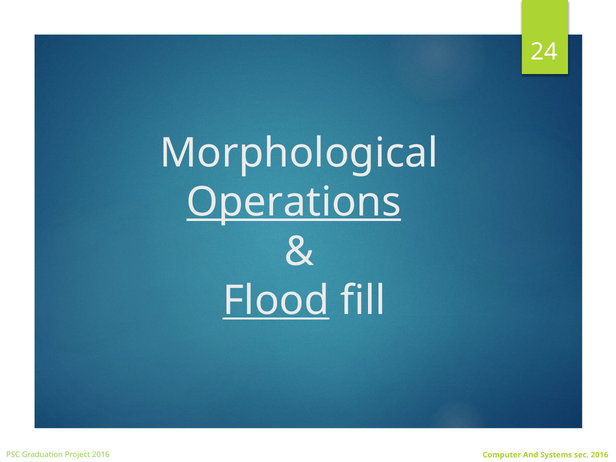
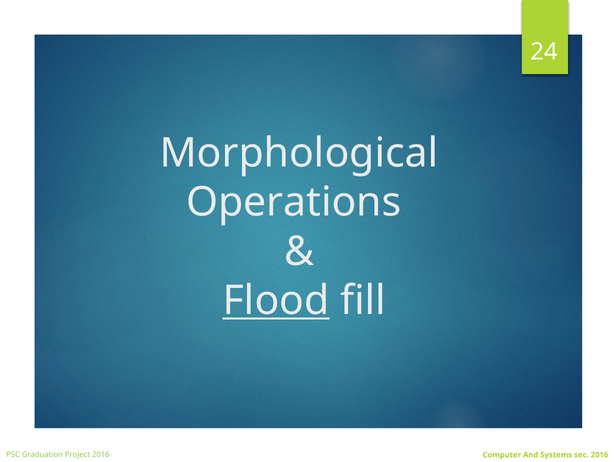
Operations underline: present -> none (294, 202)
